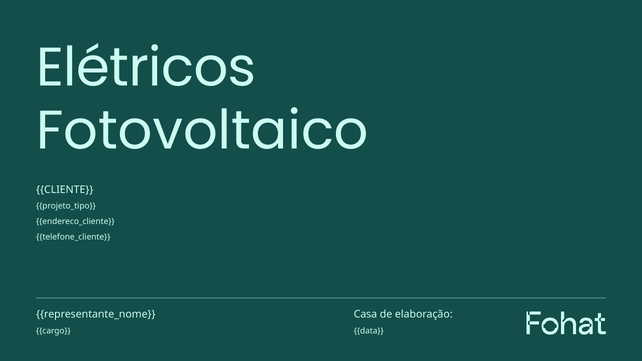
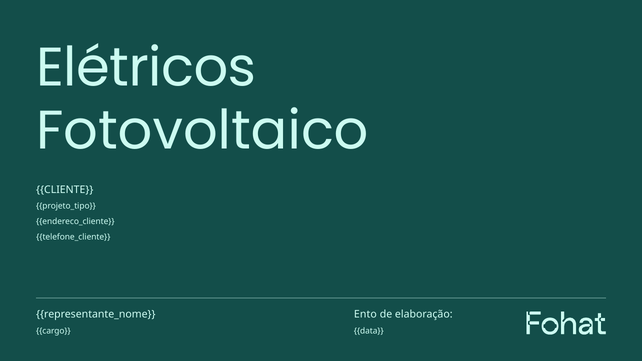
Casa: Casa -> Ento (365, 314)
